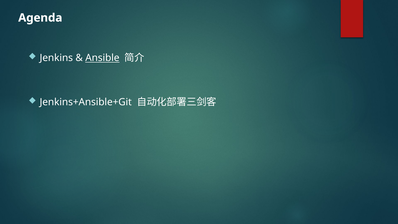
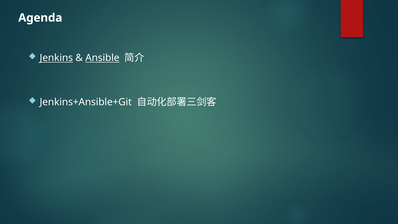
Jenkins underline: none -> present (56, 58)
